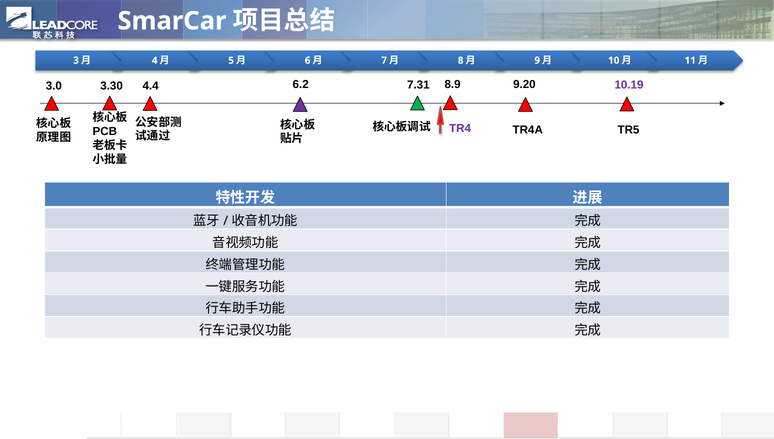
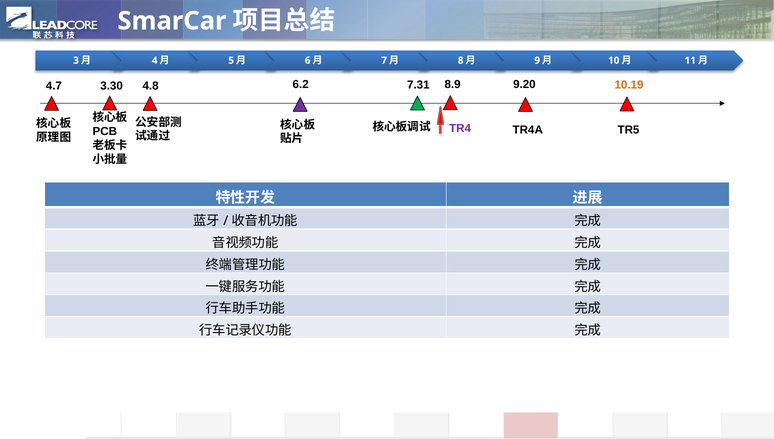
10.19 colour: purple -> orange (629, 85)
3.0: 3.0 -> 4.7 (54, 86)
4.4: 4.4 -> 4.8 (151, 86)
